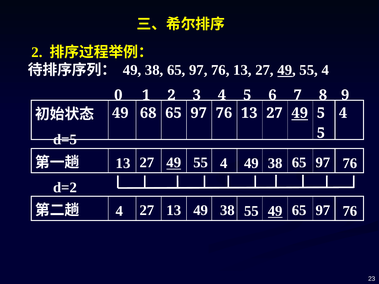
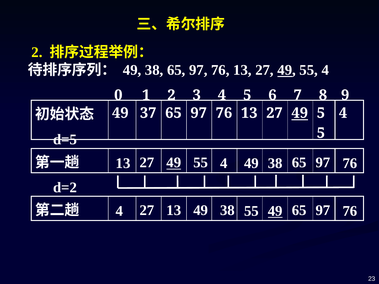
68: 68 -> 37 (148, 113)
